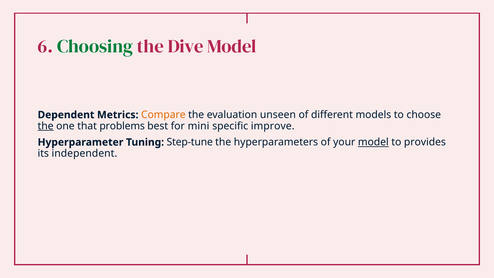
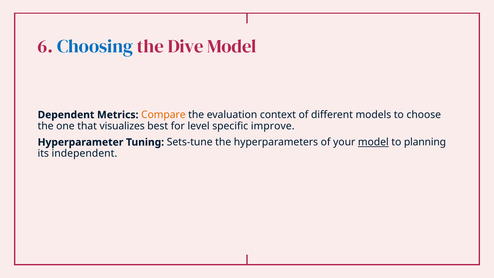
Choosing colour: green -> blue (95, 46)
unseen: unseen -> context (278, 115)
the underline: present -> none (46, 126)
problems: problems -> visualizes (122, 126)
mini: mini -> level (199, 126)
Step-tune: Step-tune -> Sets-tune (190, 142)
provides: provides -> planning (425, 142)
